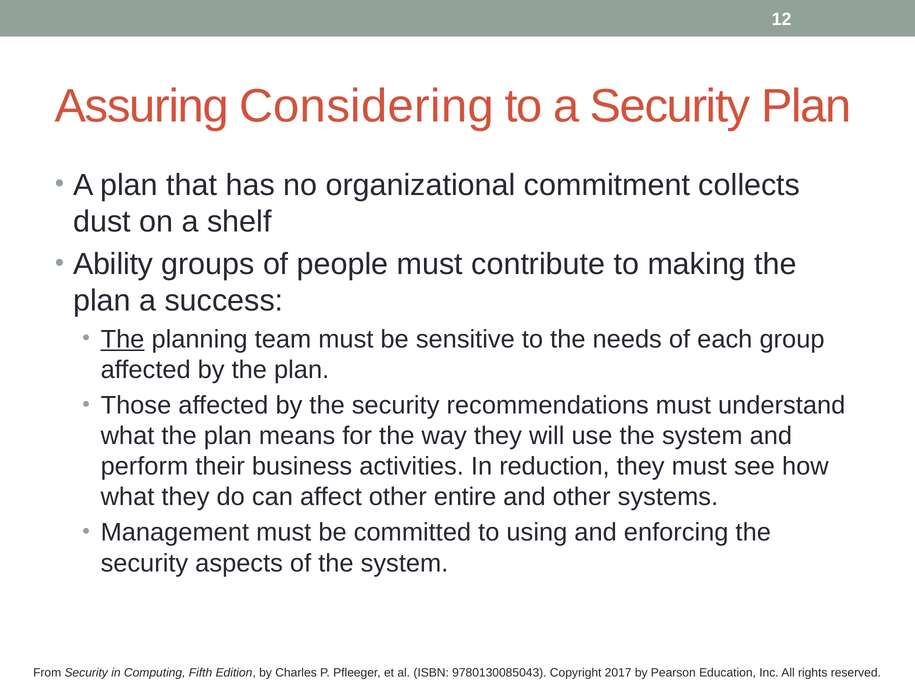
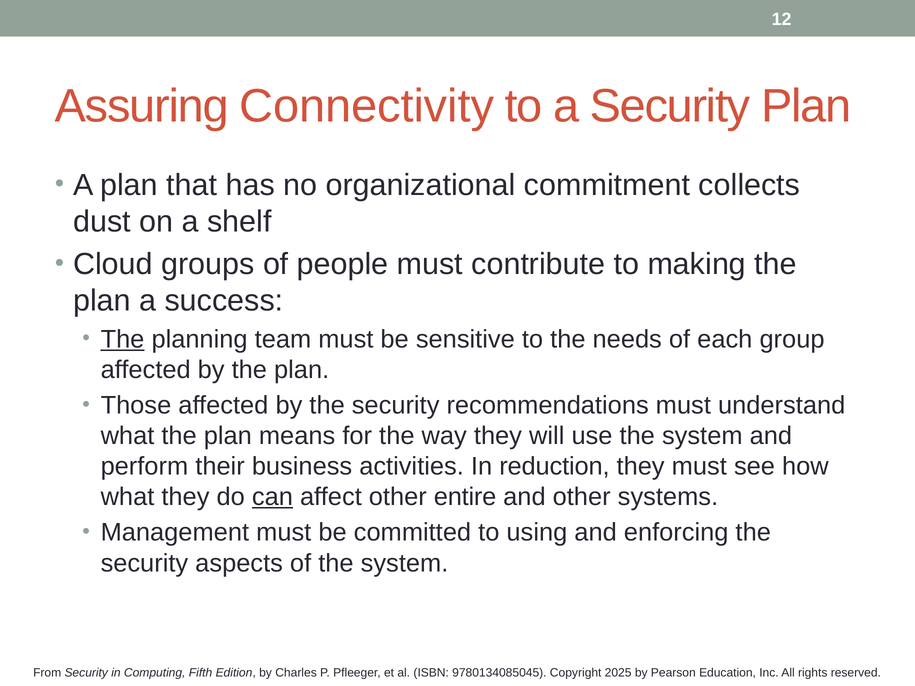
Considering: Considering -> Connectivity (367, 106)
Ability: Ability -> Cloud (113, 264)
can underline: none -> present (272, 497)
9780130085043: 9780130085043 -> 9780134085045 (499, 673)
2017: 2017 -> 2025 (618, 673)
